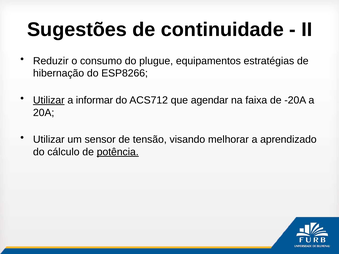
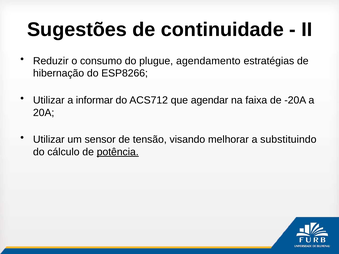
equipamentos: equipamentos -> agendamento (208, 61)
Utilizar underline: present -> none (49, 100)
aprendizado: aprendizado -> substituindo (288, 140)
